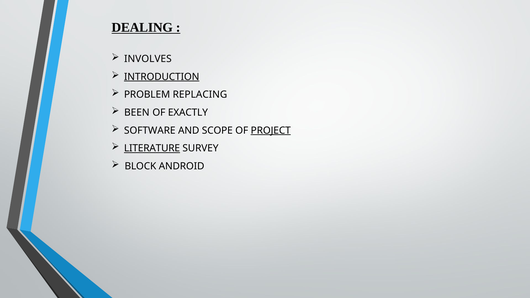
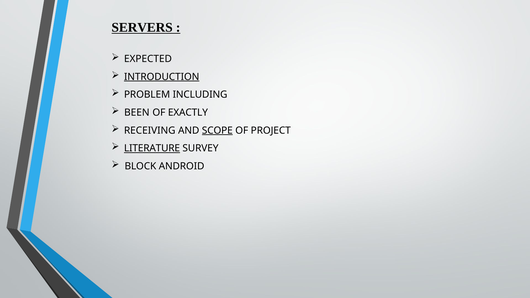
DEALING: DEALING -> SERVERS (142, 27)
INVOLVES: INVOLVES -> EXPECTED (148, 59)
REPLACING: REPLACING -> INCLUDING (200, 95)
SOFTWARE: SOFTWARE -> RECEIVING (150, 130)
SCOPE underline: none -> present (217, 130)
PROJECT underline: present -> none (271, 130)
